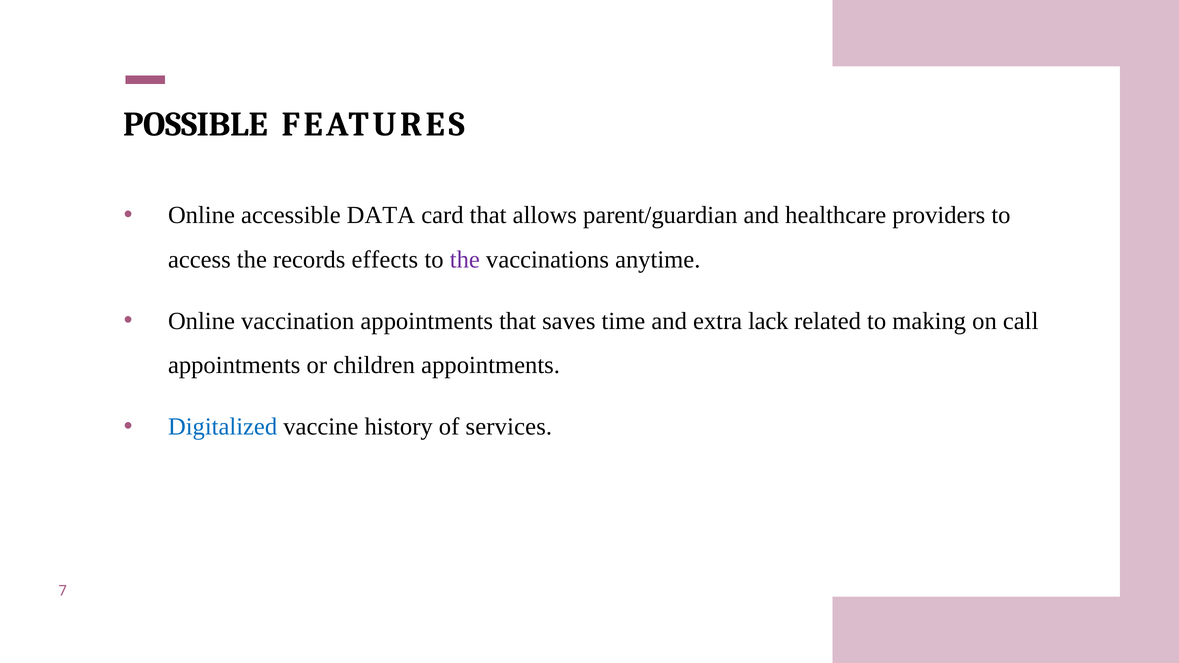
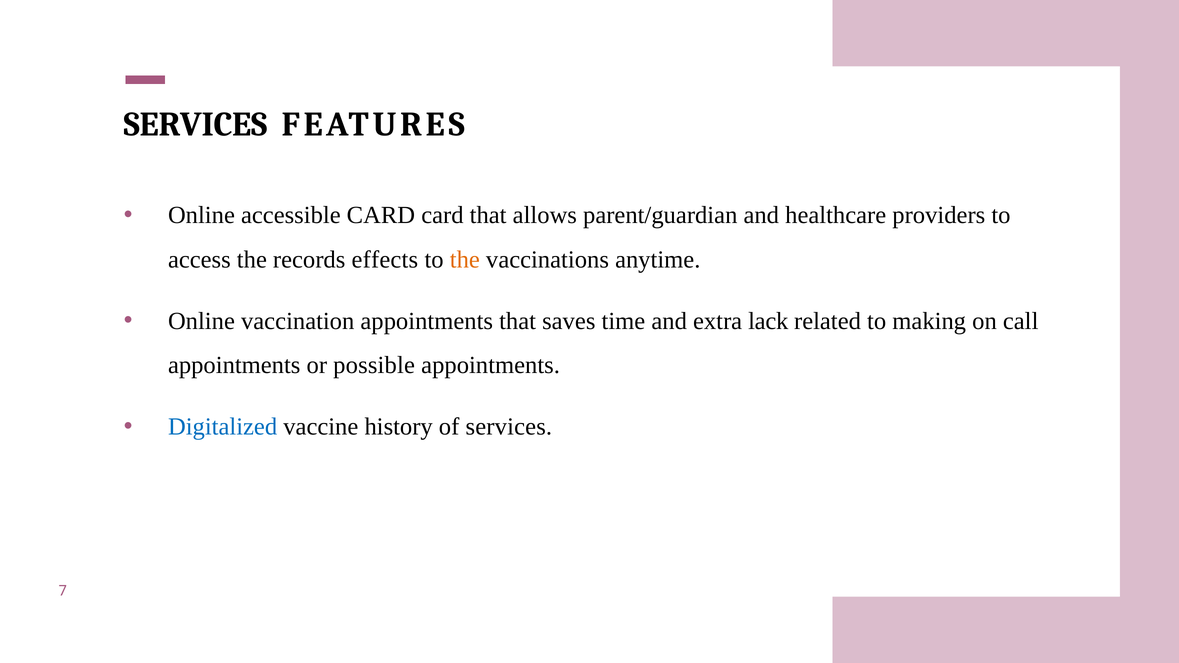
POSSIBLE: POSSIBLE -> SERVICES (196, 124)
accessible DATA: DATA -> CARD (381, 215)
the colour: purple -> orange (465, 260)
children: children -> possible (374, 365)
